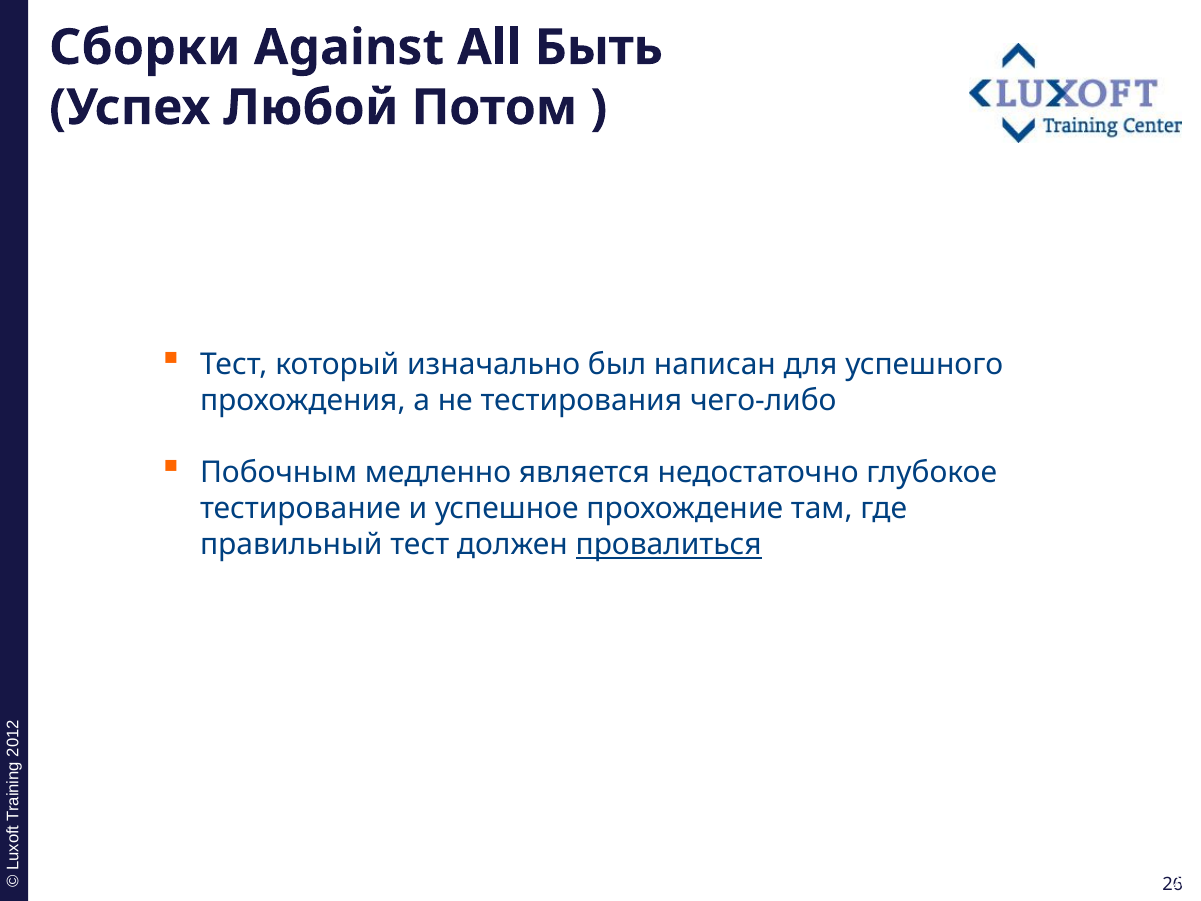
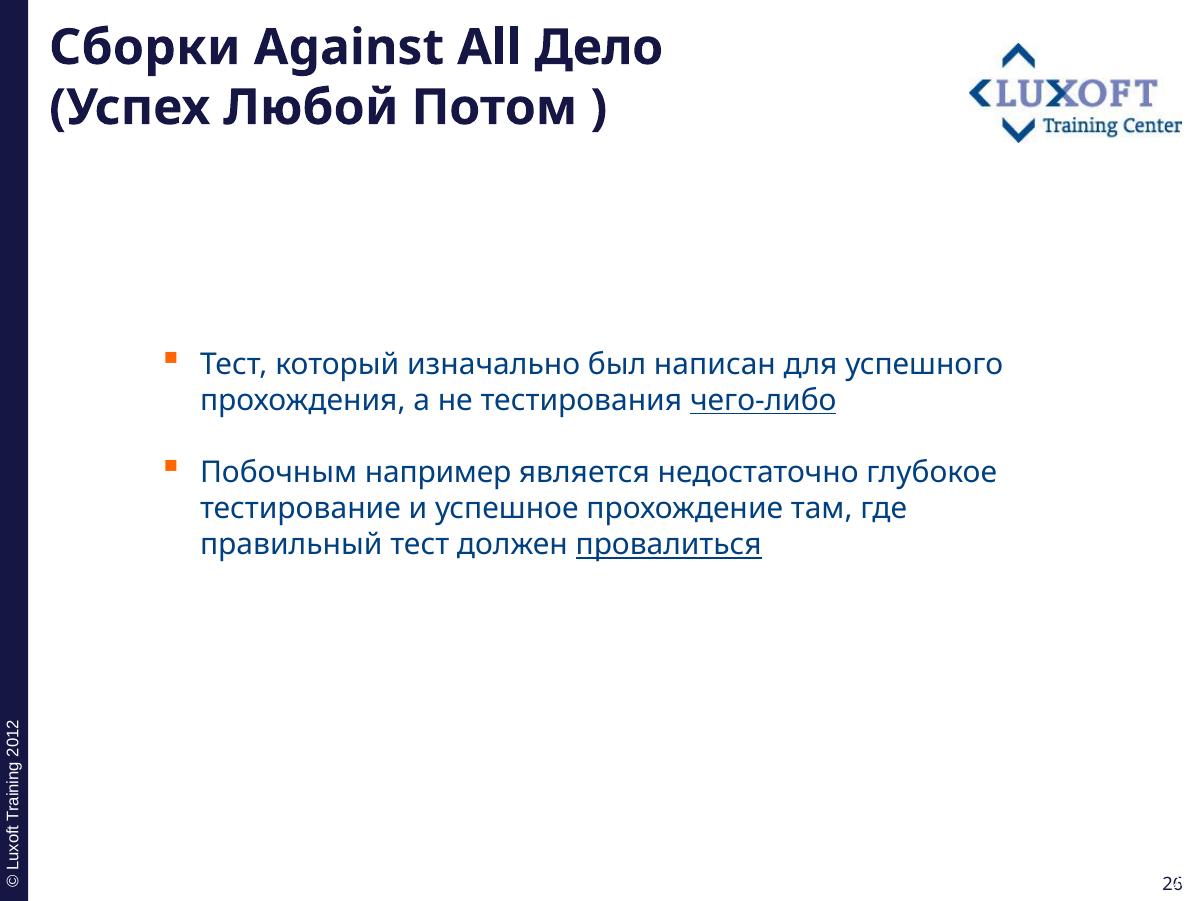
Быть: Быть -> Дело (599, 48)
чего-либо underline: none -> present (763, 401)
медленно: медленно -> например (438, 473)
